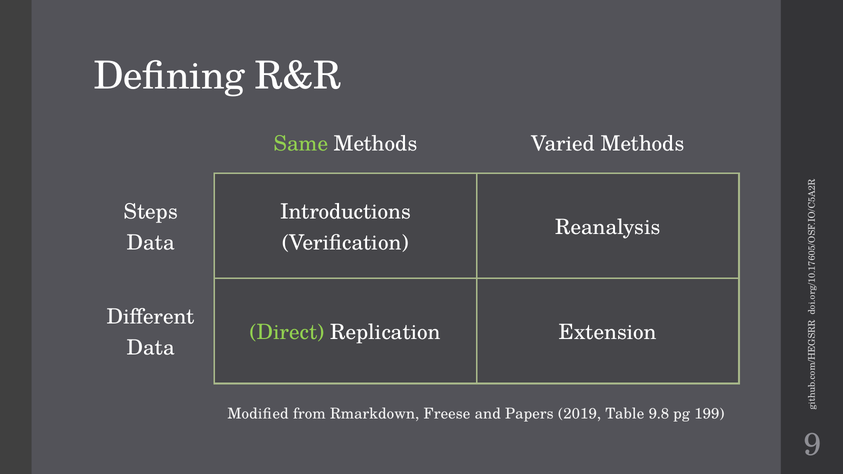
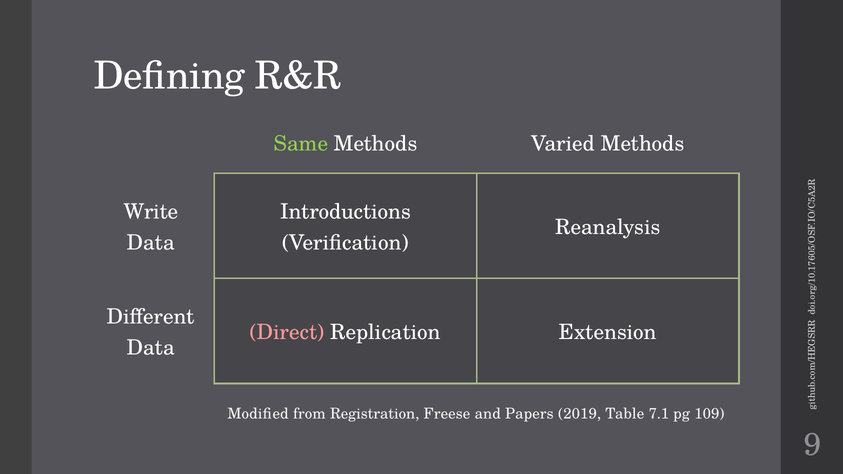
Steps: Steps -> Write (151, 212)
Direct colour: light green -> pink (287, 333)
Rmarkdown: Rmarkdown -> Registration (375, 414)
9.8: 9.8 -> 7.1 (659, 414)
199: 199 -> 109 (709, 414)
